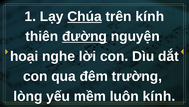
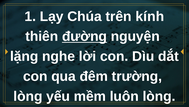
Chúa underline: present -> none (85, 16)
hoại: hoại -> lặng (24, 56)
luôn kính: kính -> lòng (159, 96)
